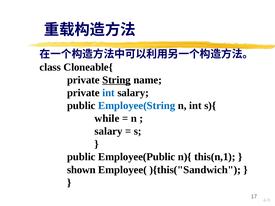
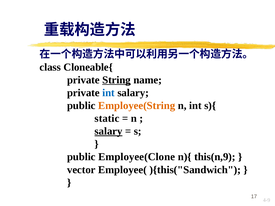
Employee(String colour: blue -> orange (137, 106)
while: while -> static (107, 119)
salary underline: none -> present (108, 131)
Employee(Public: Employee(Public -> Employee(Clone (137, 157)
this(n,1: this(n,1 -> this(n,9 (215, 157)
shown: shown -> vector (81, 170)
